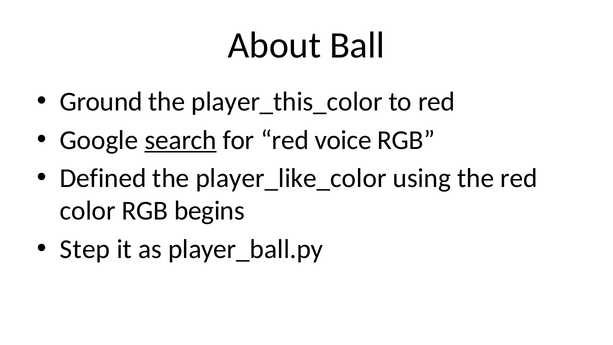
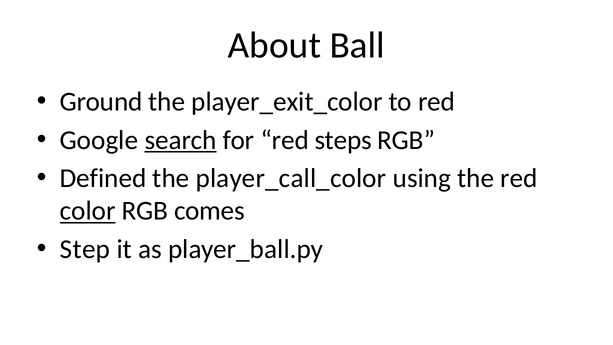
player_this_color: player_this_color -> player_exit_color (287, 102)
voice: voice -> steps (343, 140)
player_like_color: player_like_color -> player_call_color (291, 178)
color underline: none -> present (88, 211)
begins: begins -> comes (209, 211)
